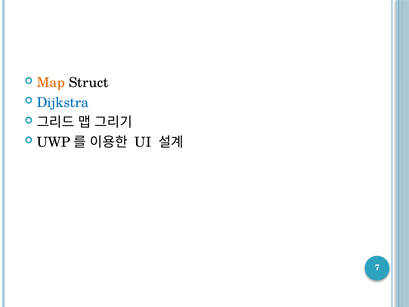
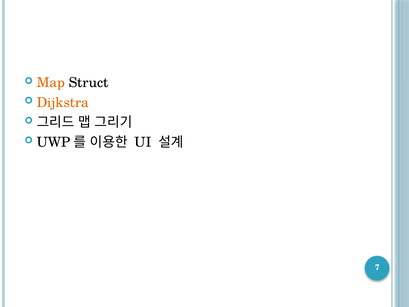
Dijkstra colour: blue -> orange (63, 102)
